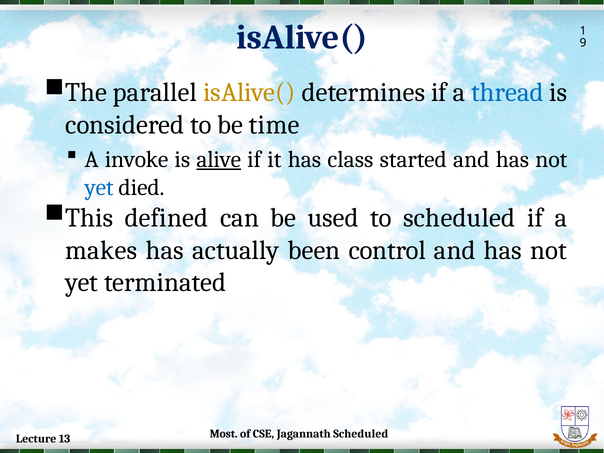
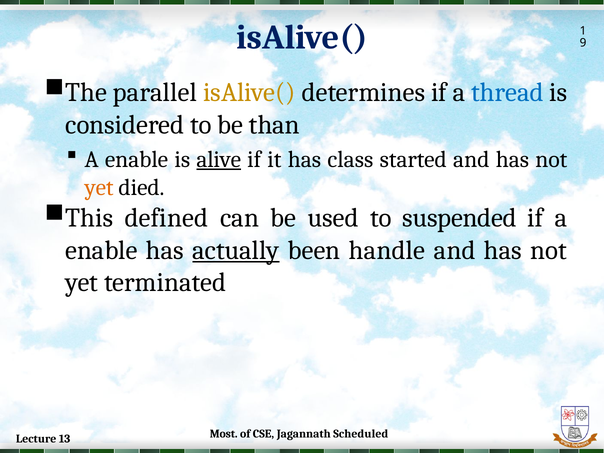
time: time -> than (274, 125)
invoke: invoke -> enable (136, 159)
yet colour: blue -> orange (99, 187)
to scheduled: scheduled -> suspended (460, 218)
makes: makes -> enable (101, 250)
actually underline: none -> present (236, 250)
control: control -> handle (387, 250)
